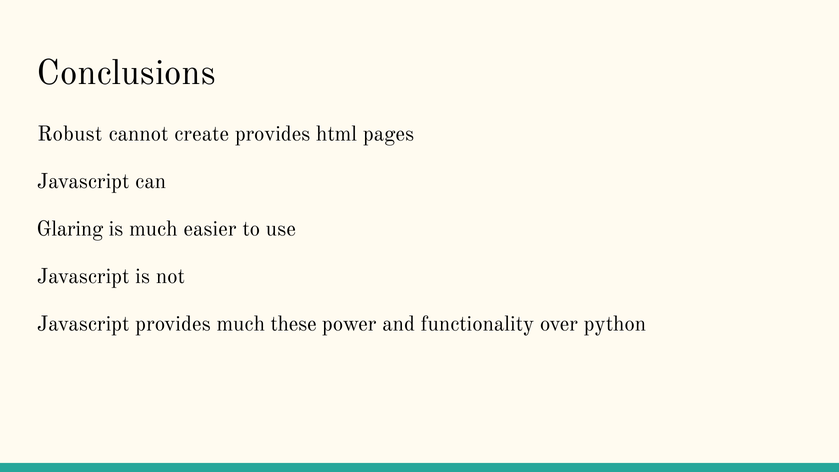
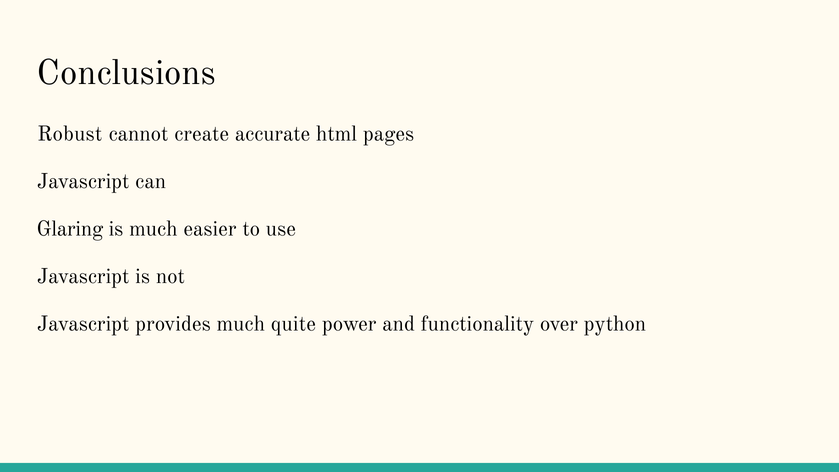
create provides: provides -> accurate (273, 134)
these: these -> quite (293, 324)
